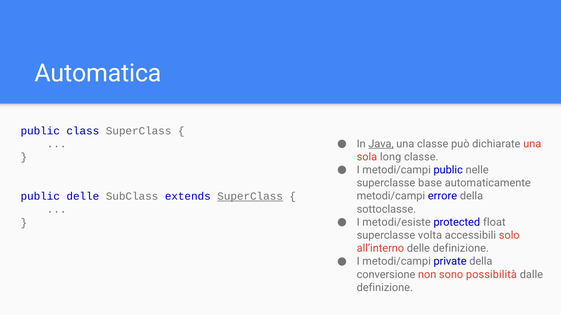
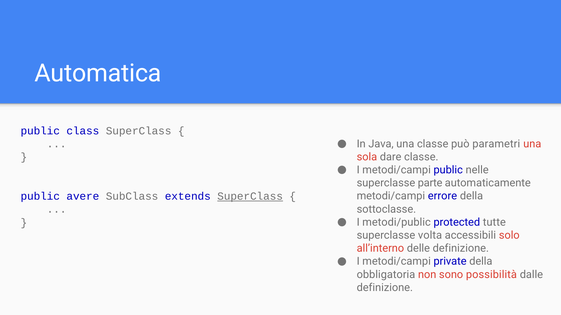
Java underline: present -> none (381, 144)
dichiarate: dichiarate -> parametri (496, 144)
long: long -> dare (391, 157)
base: base -> parte (430, 183)
public delle: delle -> avere (83, 197)
metodi/esiste: metodi/esiste -> metodi/public (397, 223)
float: float -> tutte (494, 223)
conversione: conversione -> obbligatoria (386, 275)
